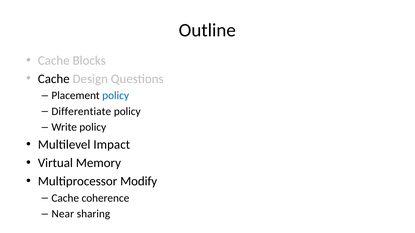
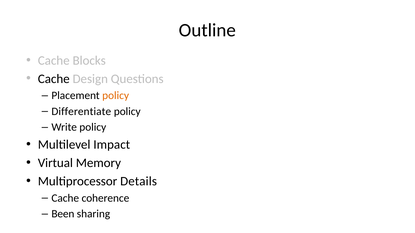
policy colour: blue -> orange (116, 96)
Modify: Modify -> Details (139, 182)
Near: Near -> Been (63, 214)
